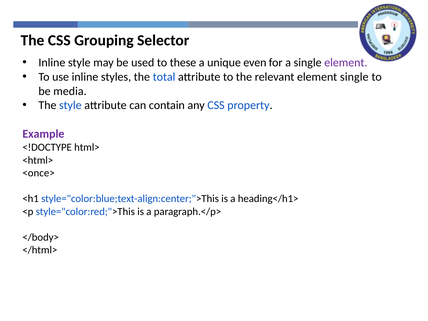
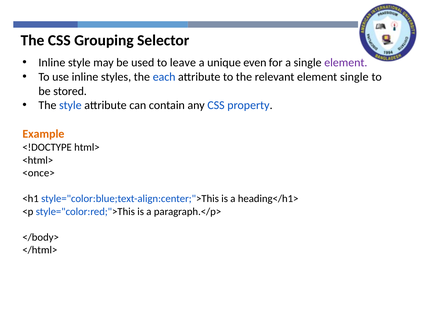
these: these -> leave (183, 63)
total: total -> each (164, 77)
media: media -> stored (70, 91)
Example colour: purple -> orange (43, 134)
